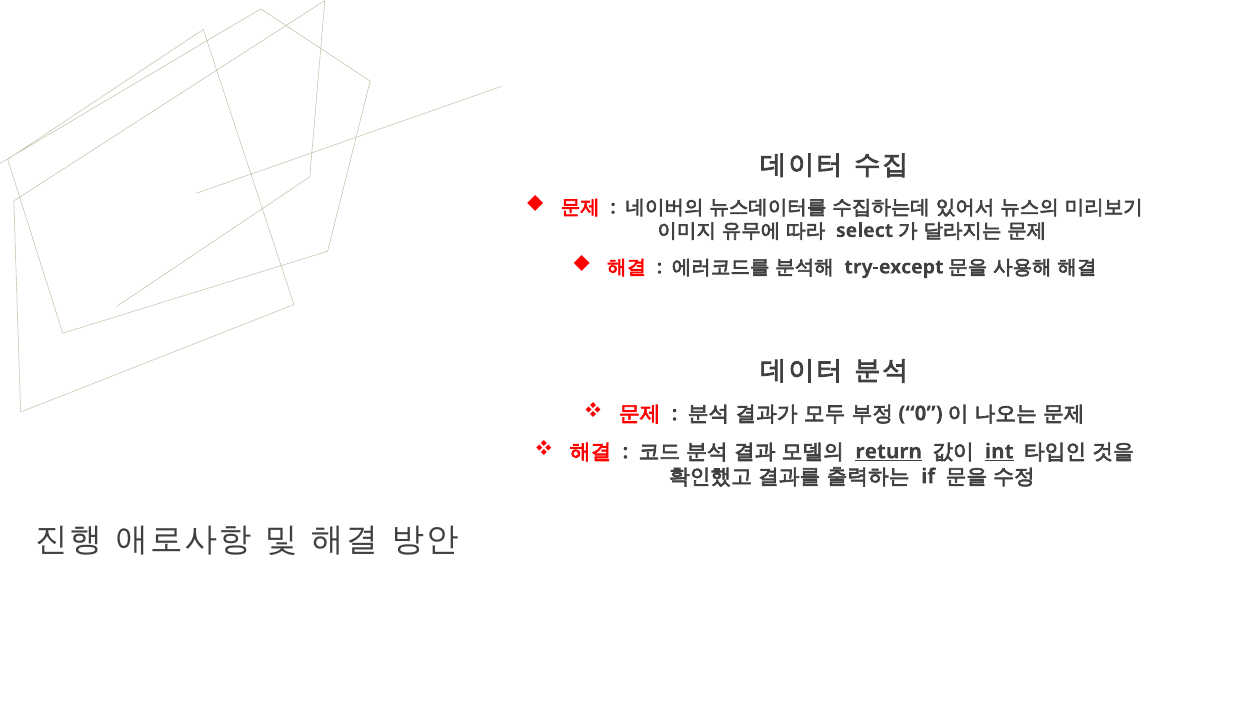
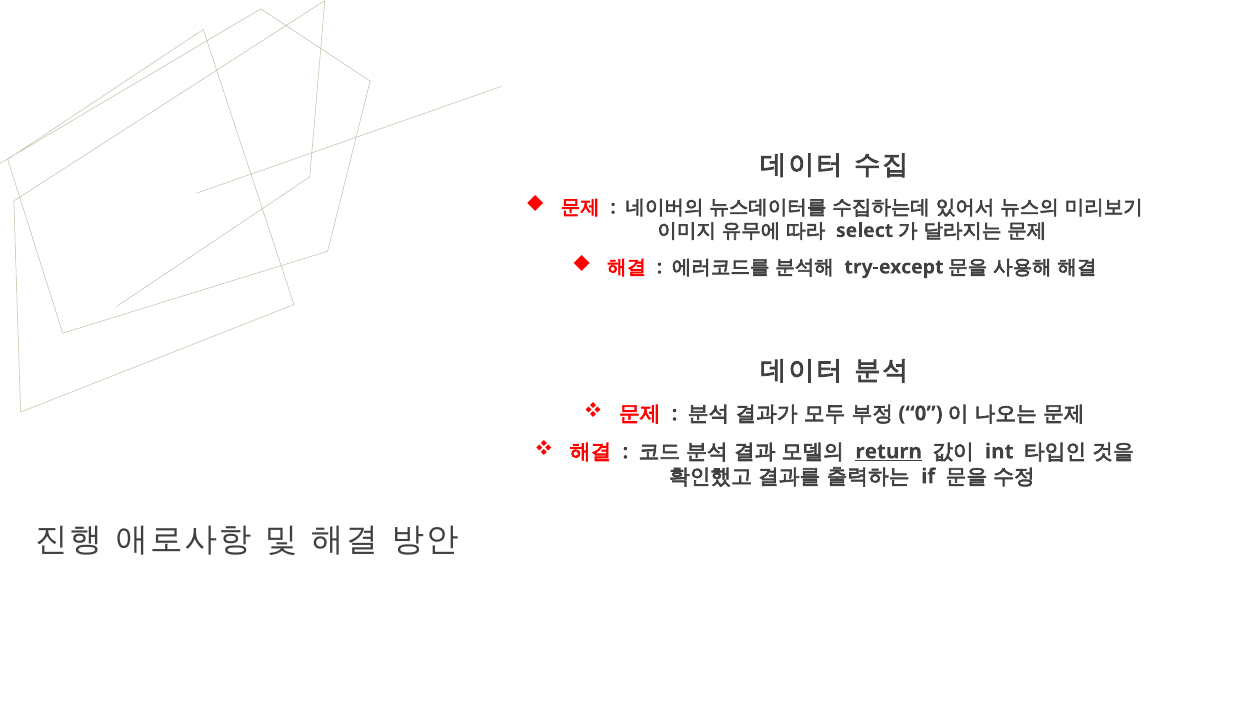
int underline: present -> none (999, 452)
